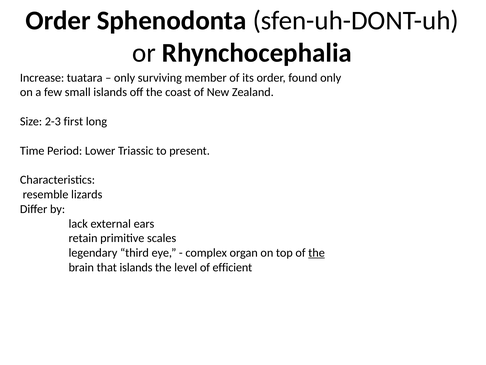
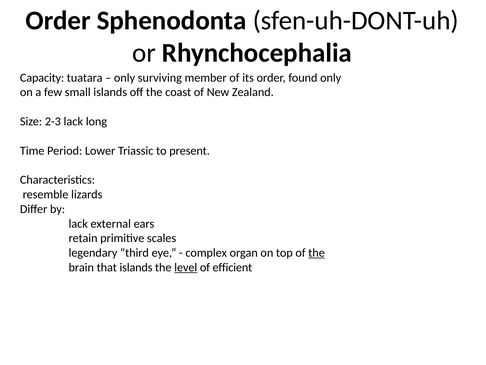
Increase: Increase -> Capacity (42, 78)
2-3 first: first -> lack (73, 121)
level underline: none -> present (186, 267)
